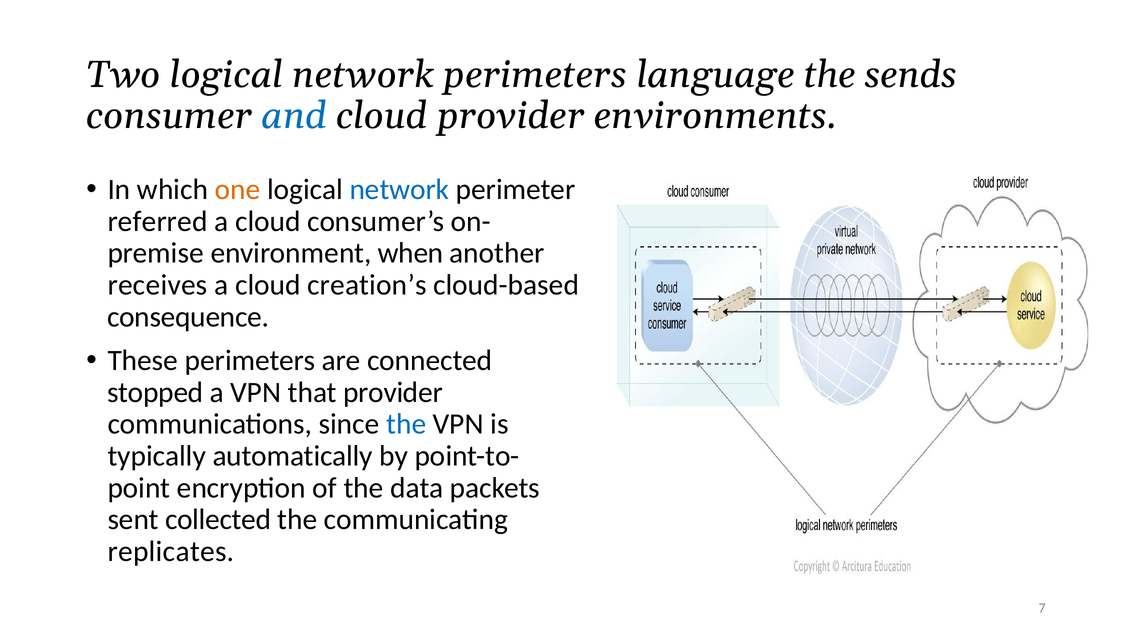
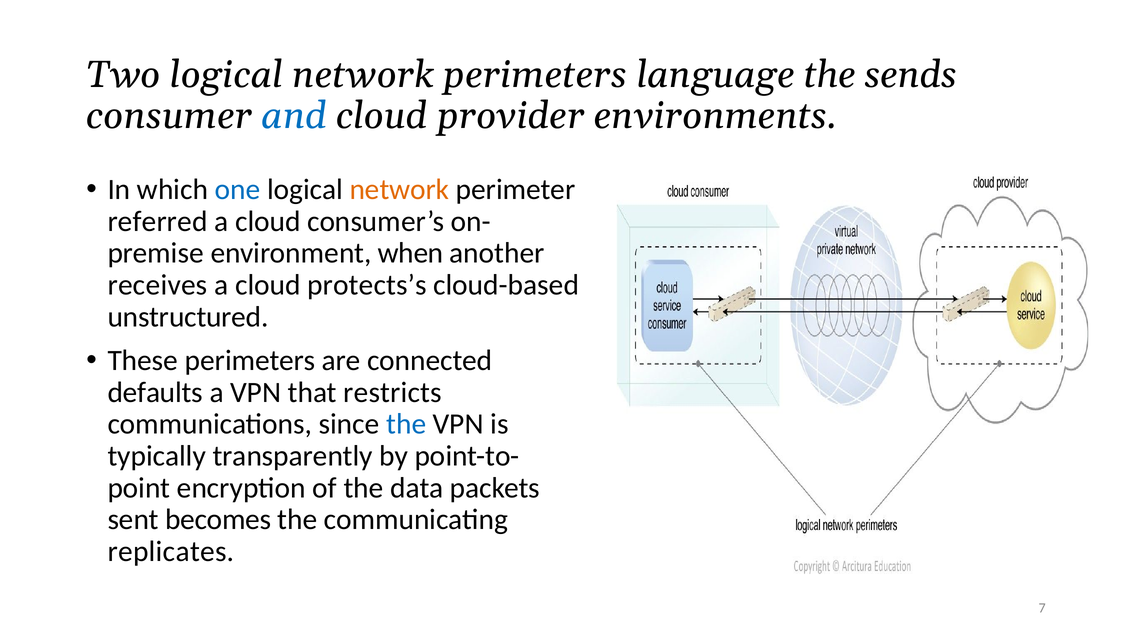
one colour: orange -> blue (238, 189)
network colour: blue -> orange (399, 189)
creation’s: creation’s -> protects’s (367, 285)
consequence: consequence -> unstructured (188, 317)
stopped: stopped -> defaults (155, 392)
that provider: provider -> restricts (393, 392)
automatically: automatically -> transparently (293, 456)
collected: collected -> becomes (218, 519)
